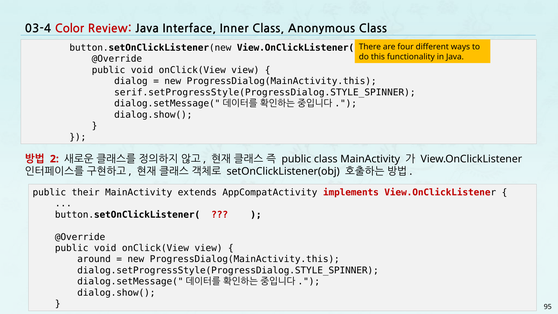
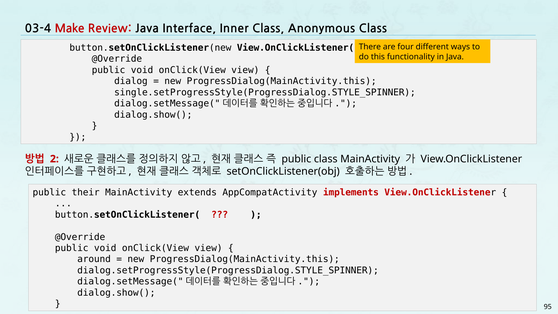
Color: Color -> Make (70, 29)
serif.setProgressStyle(ProgressDialog.STYLE_SPINNER: serif.setProgressStyle(ProgressDialog.STYLE_SPINNER -> single.setProgressStyle(ProgressDialog.STYLE_SPINNER (265, 92)
